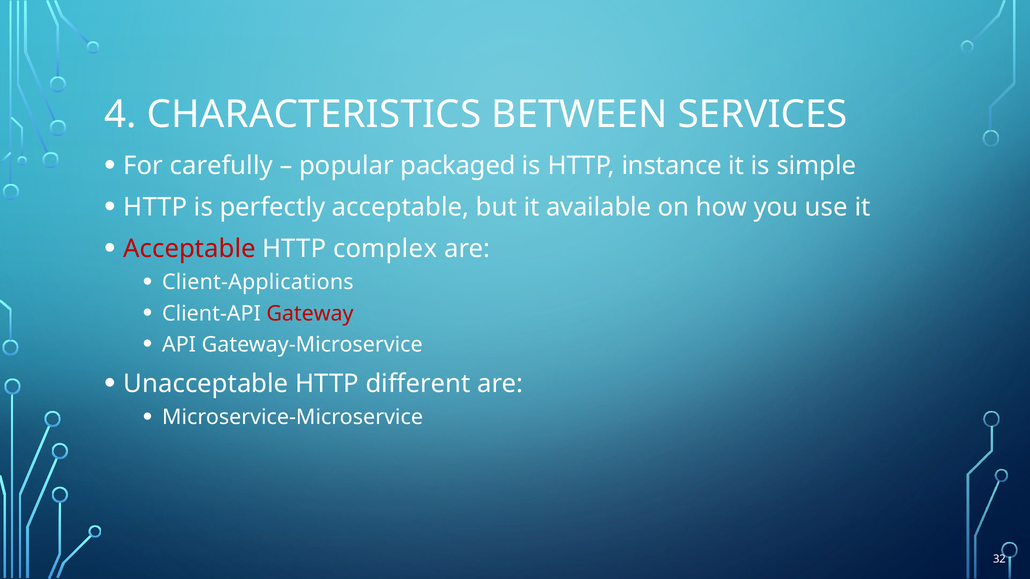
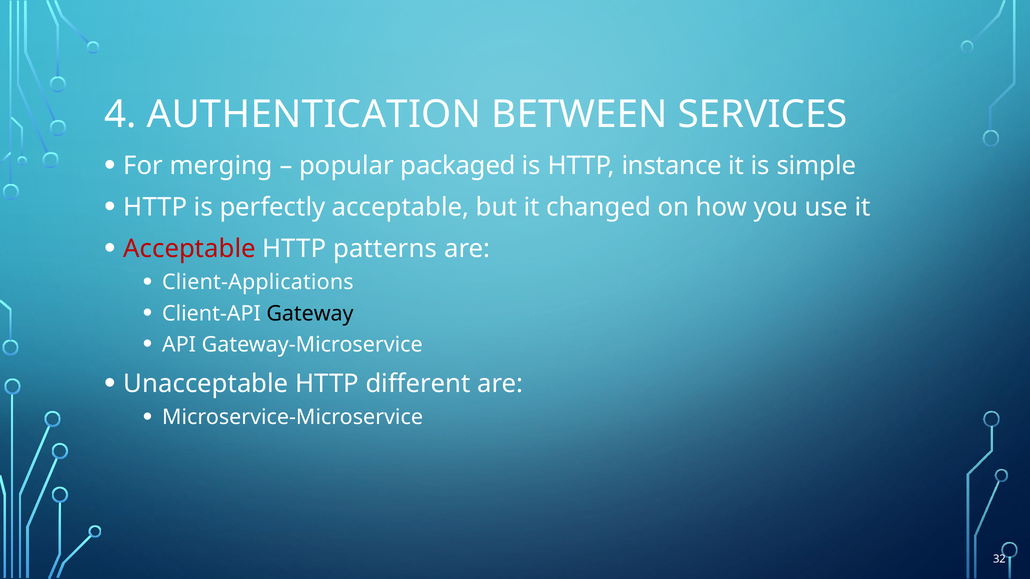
CHARACTERISTICS: CHARACTERISTICS -> AUTHENTICATION (314, 114)
carefully: carefully -> merging (221, 166)
available: available -> changed (599, 207)
complex: complex -> patterns (385, 249)
Gateway colour: red -> black (310, 314)
